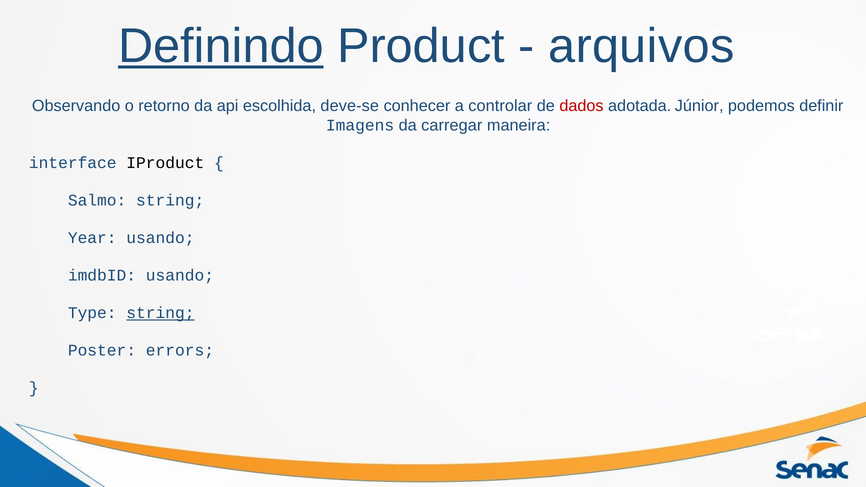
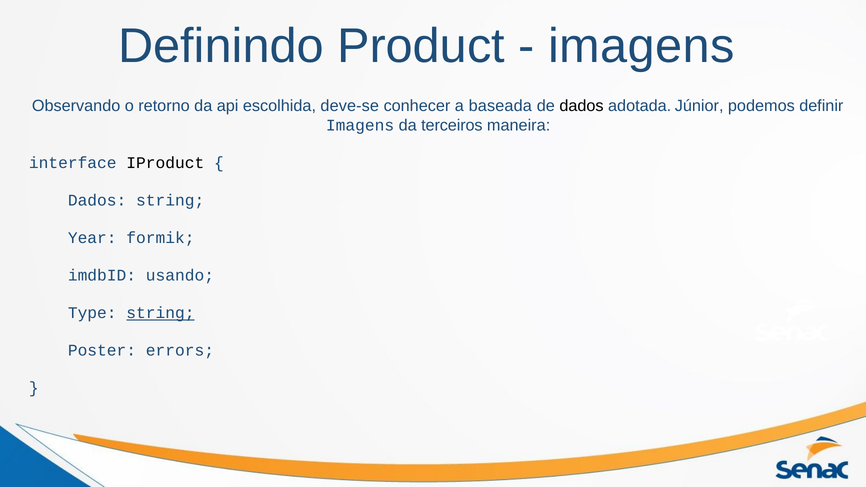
Definindo underline: present -> none (221, 46)
arquivos: arquivos -> imagens (641, 46)
controlar: controlar -> baseada (500, 106)
dados colour: red -> black (582, 106)
carregar: carregar -> terceiros (452, 125)
Salmo: Salmo -> Dados (97, 200)
Year usando: usando -> formik (160, 238)
